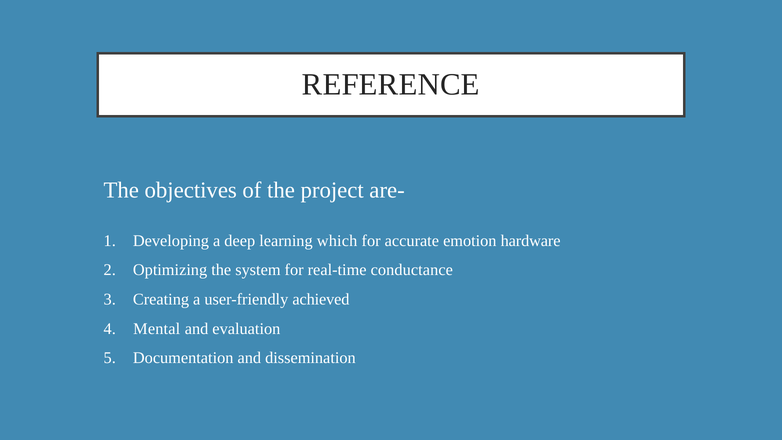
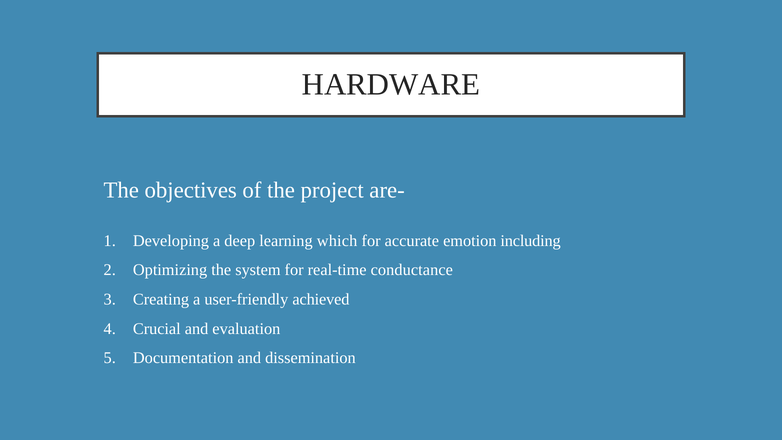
REFERENCE: REFERENCE -> HARDWARE (391, 84)
hardware: hardware -> including (531, 241)
Mental: Mental -> Crucial (157, 329)
